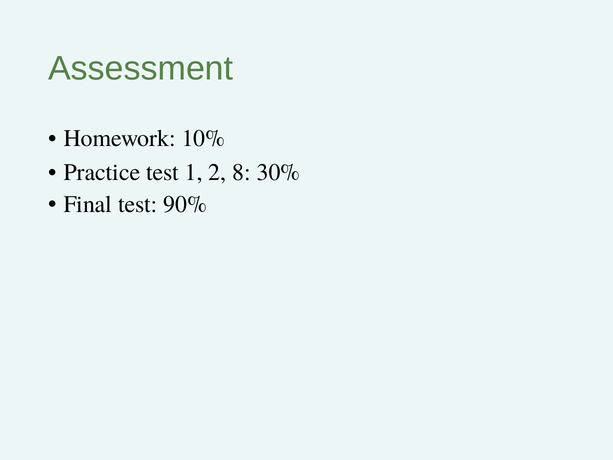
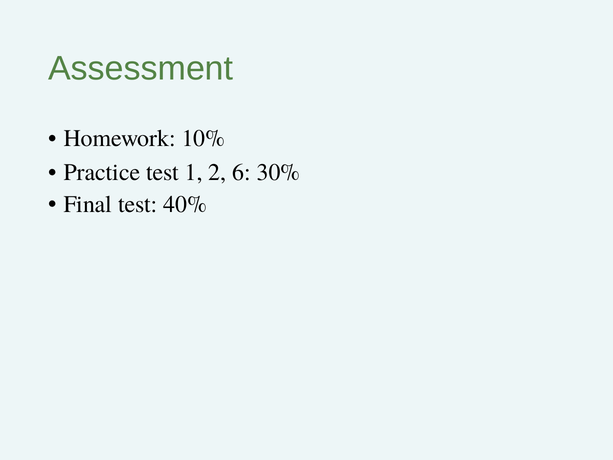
8: 8 -> 6 (242, 172)
90%: 90% -> 40% (185, 204)
